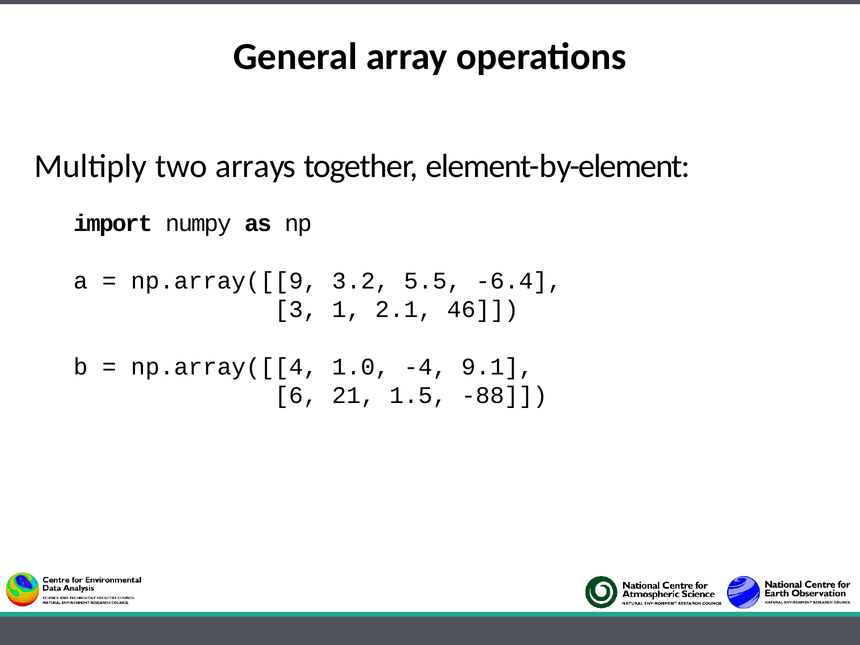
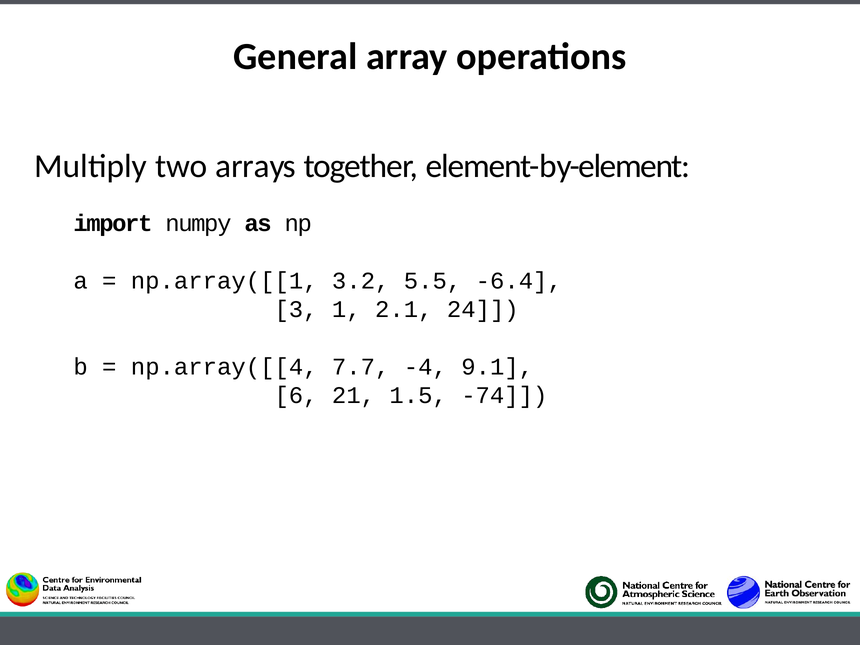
np.array([[9: np.array([[9 -> np.array([[1 (224, 281)
46: 46 -> 24 (483, 309)
1.0: 1.0 -> 7.7 (361, 367)
-88: -88 -> -74 (504, 395)
